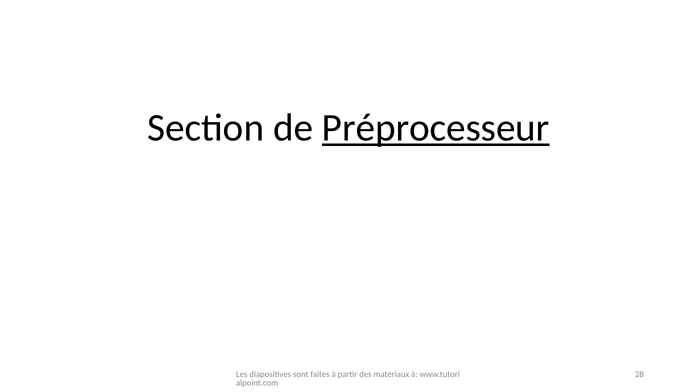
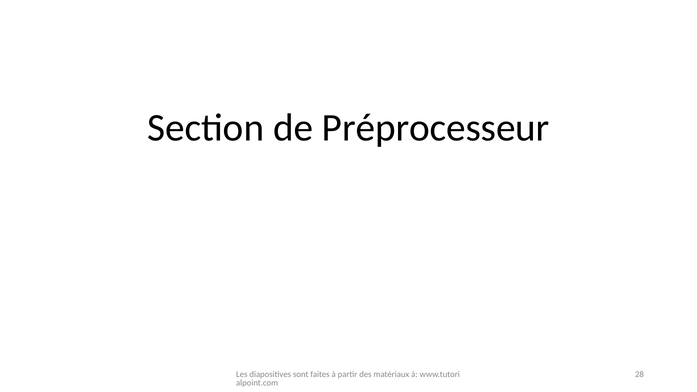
Préprocesseur underline: present -> none (436, 128)
